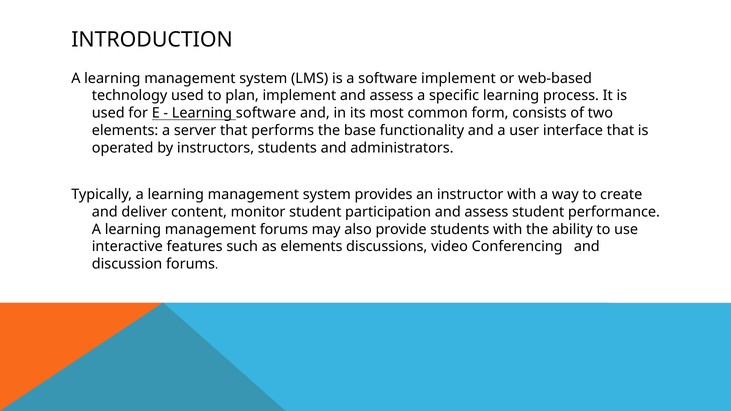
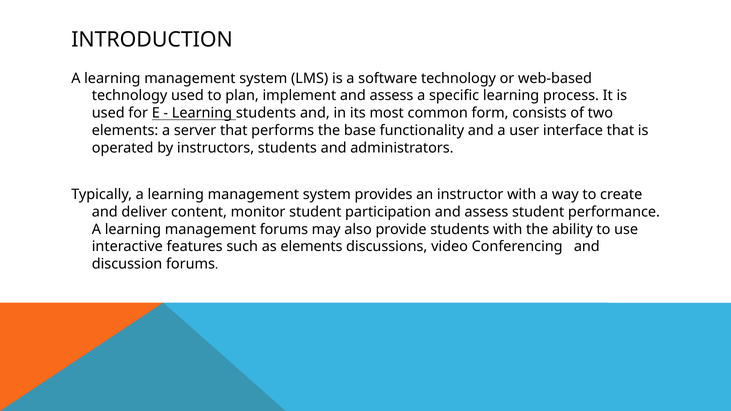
software implement: implement -> technology (458, 78)
Learning software: software -> students (266, 113)
